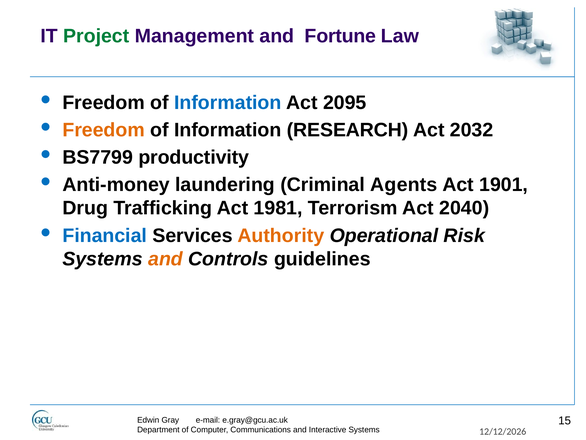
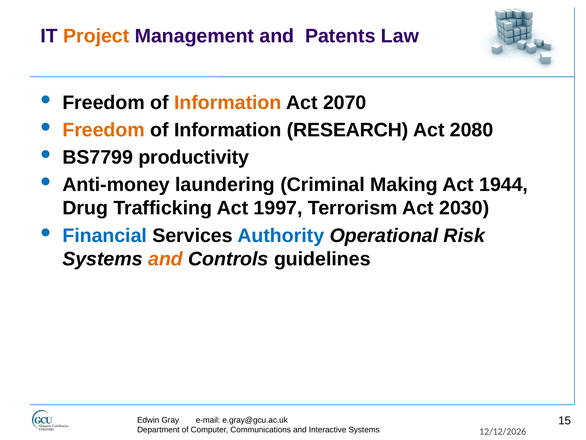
Project colour: green -> orange (96, 36)
Fortune: Fortune -> Patents (340, 36)
Information colour: blue -> orange (228, 102)
2095: 2095 -> 2070 (345, 102)
2032: 2032 -> 2080 (472, 130)
Agents: Agents -> Making (404, 185)
1901: 1901 -> 1944 (504, 185)
1981: 1981 -> 1997 (278, 208)
2040: 2040 -> 2030 (464, 208)
Authority colour: orange -> blue (281, 235)
